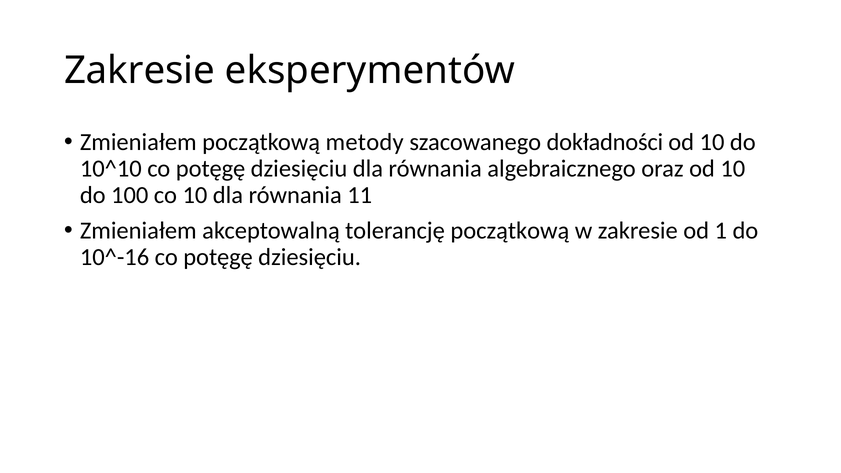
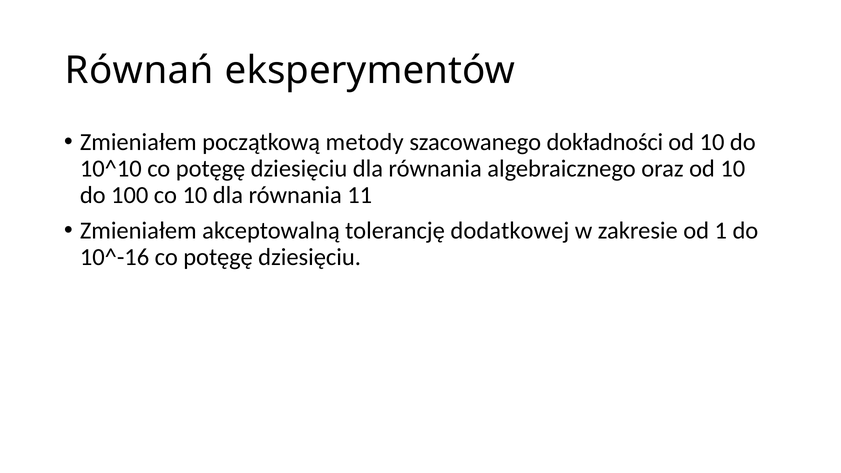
Zakresie: Zakresie -> Równań (139, 71)
tolerancję początkową: początkową -> dodatkowej (510, 230)
